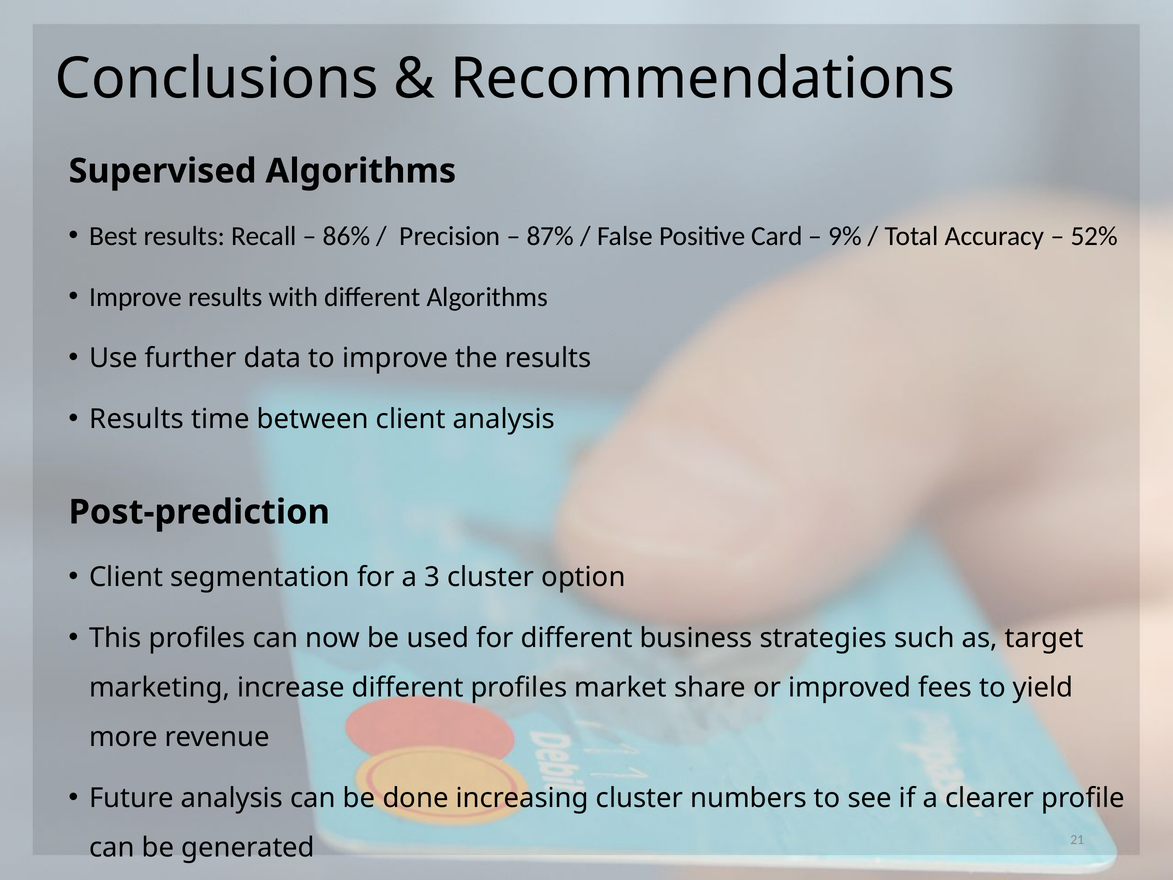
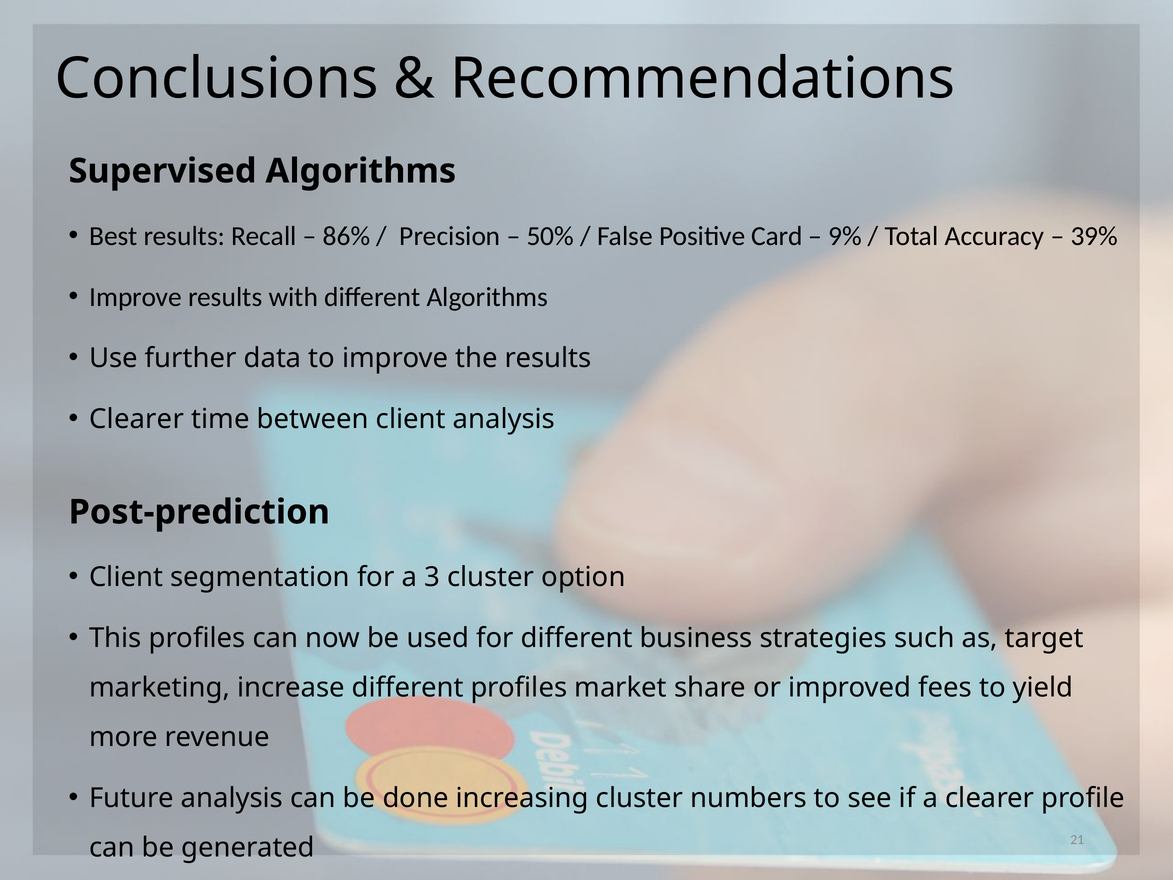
87%: 87% -> 50% (550, 236)
52%: 52% -> 39% (1094, 236)
Results: Results -> Clearer (137, 419)
